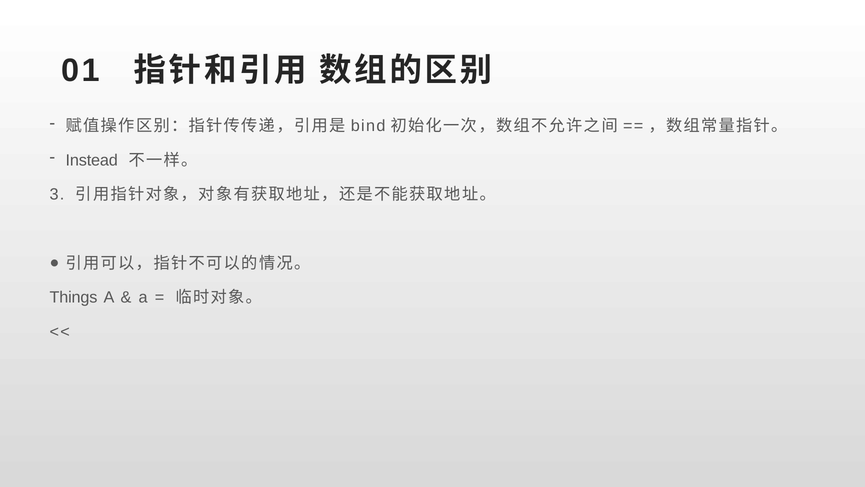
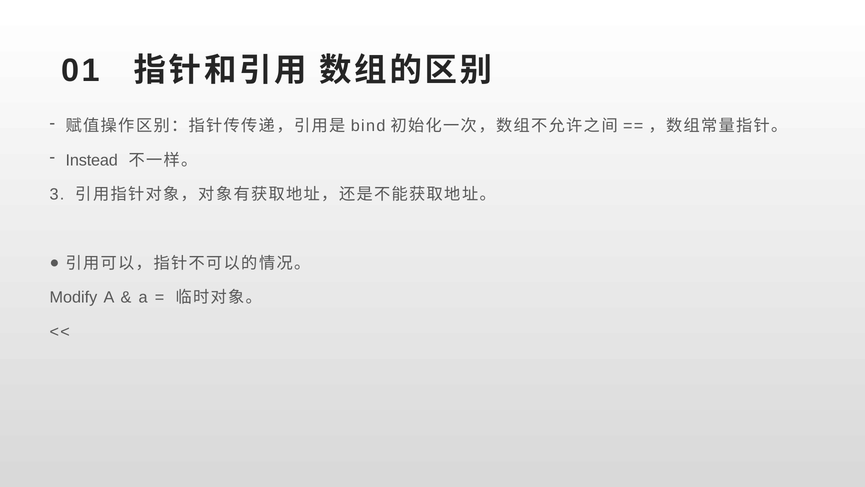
Things: Things -> Modify (73, 297)
